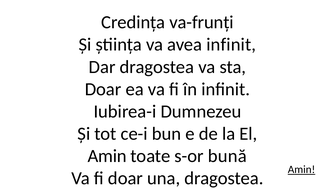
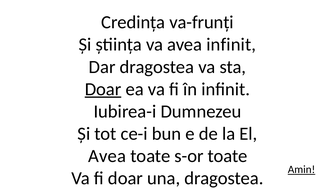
Doar underline: none -> present (103, 89)
Amin: Amin -> Avea (107, 156)
s-or bună: bună -> toate (227, 156)
